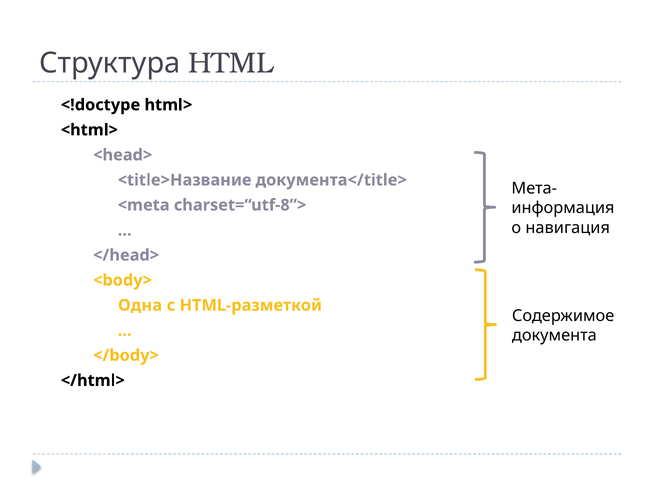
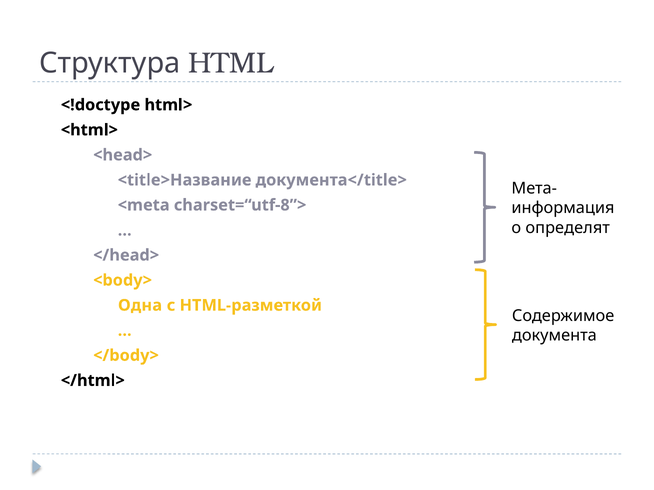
навигация: навигация -> определят (568, 228)
